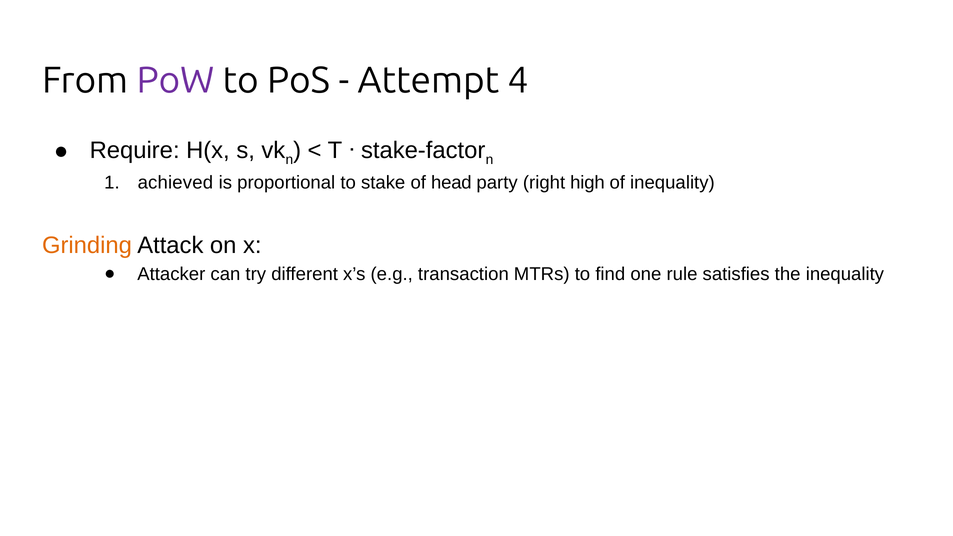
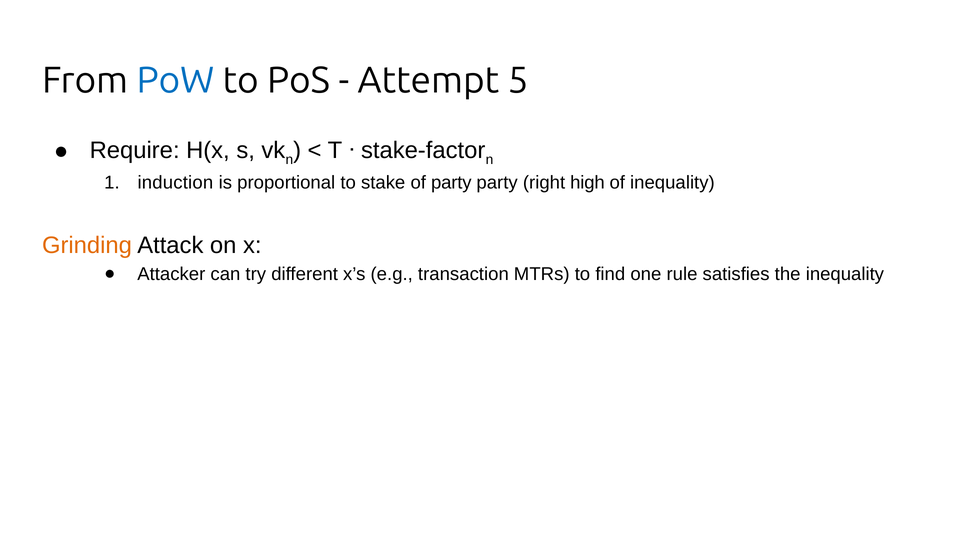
PoW colour: purple -> blue (176, 81)
4: 4 -> 5 (518, 81)
achieved: achieved -> induction (175, 183)
of head: head -> party (451, 183)
